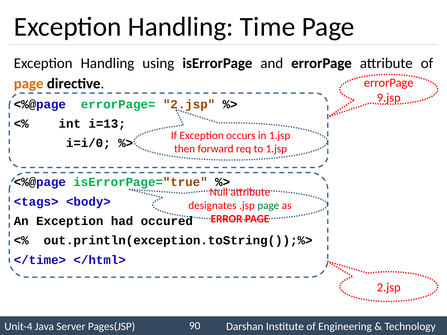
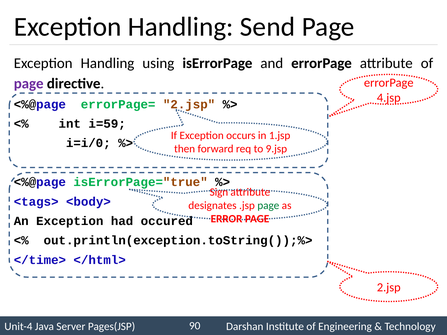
Time: Time -> Send (268, 27)
page colour: orange -> purple (29, 84)
9.jsp: 9.jsp -> 4.jsp (389, 98)
i=13: i=13 -> i=59 (107, 124)
to 1.jsp: 1.jsp -> 9.jsp (276, 149)
Null: Null -> Sign (219, 192)
